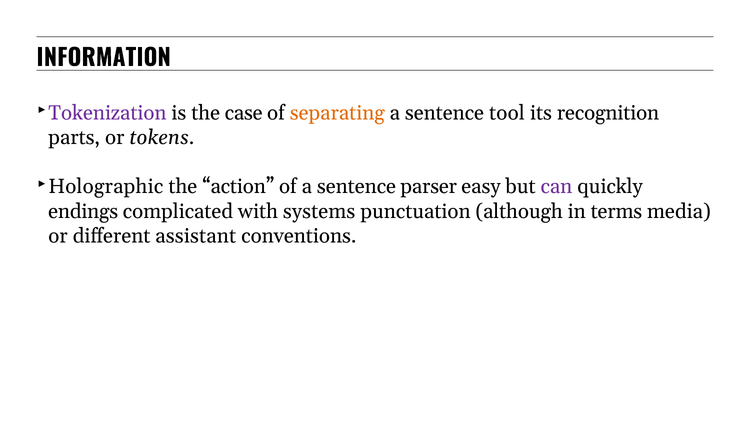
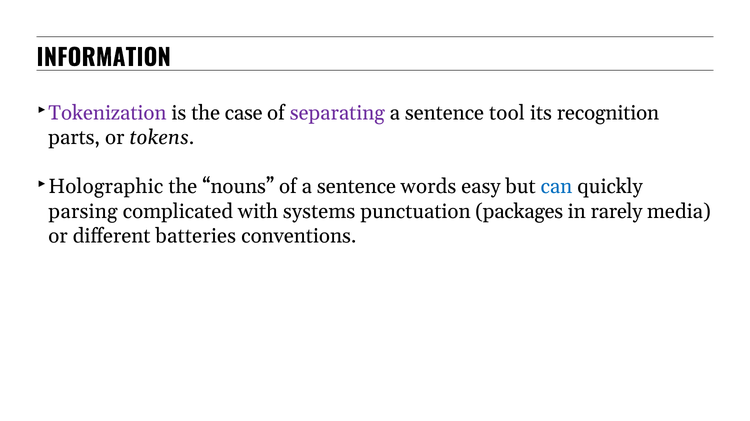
separating colour: orange -> purple (337, 113)
action: action -> nouns (238, 187)
parser: parser -> words (429, 187)
can colour: purple -> blue (556, 187)
endings: endings -> parsing (83, 211)
although: although -> packages (519, 211)
terms: terms -> rarely (616, 211)
assistant: assistant -> batteries (196, 236)
